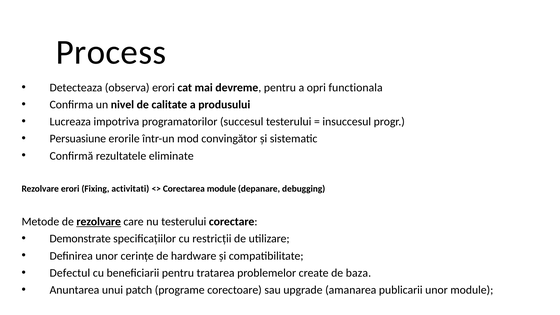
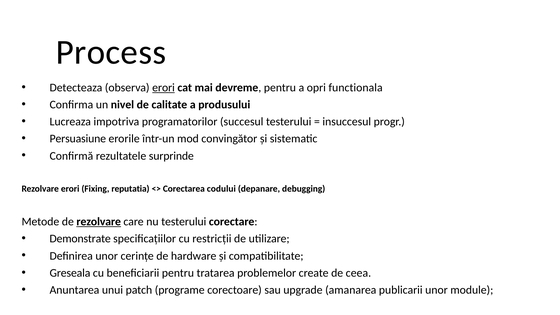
erori underline: none -> present (164, 88)
eliminate: eliminate -> surprinde (171, 156)
activitati: activitati -> reputatia (130, 189)
Corectarea module: module -> codului (221, 189)
Defectul: Defectul -> Greseala (70, 273)
baza: baza -> ceea (358, 273)
